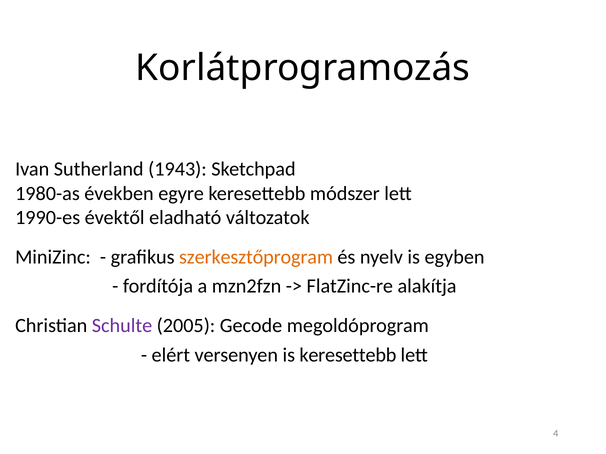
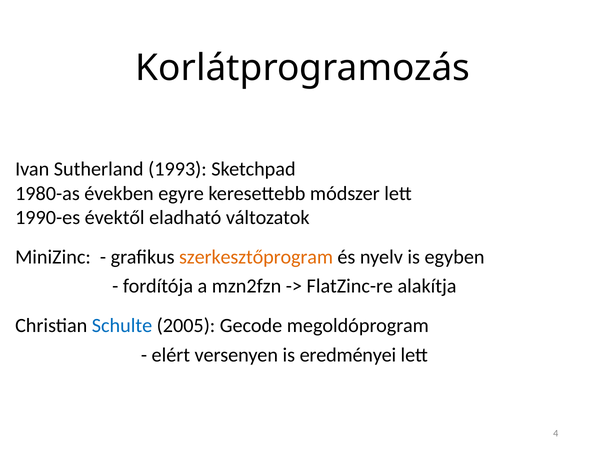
1943: 1943 -> 1993 (177, 169)
Schulte colour: purple -> blue (122, 326)
is keresettebb: keresettebb -> eredményei (348, 355)
